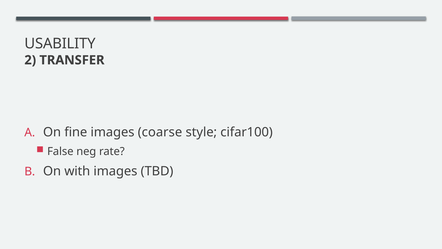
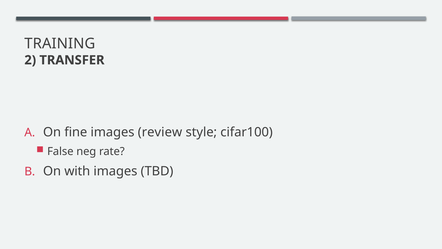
USABILITY: USABILITY -> TRAINING (60, 44)
coarse: coarse -> review (160, 132)
